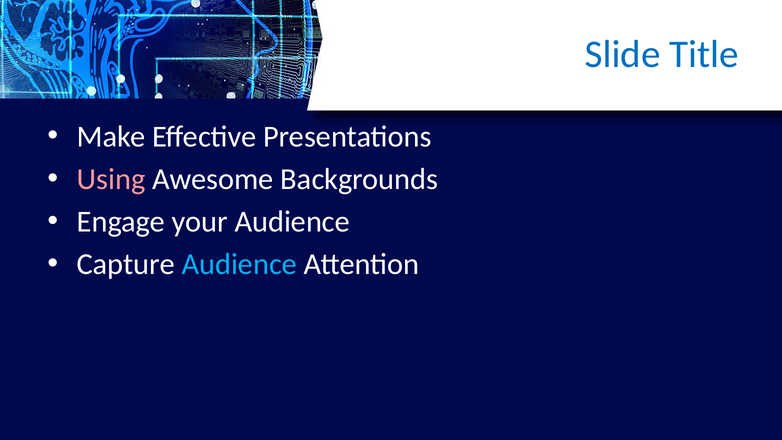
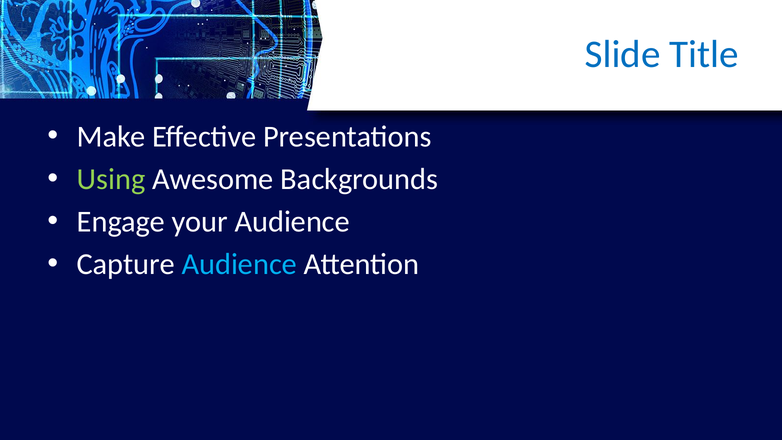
Using colour: pink -> light green (111, 179)
